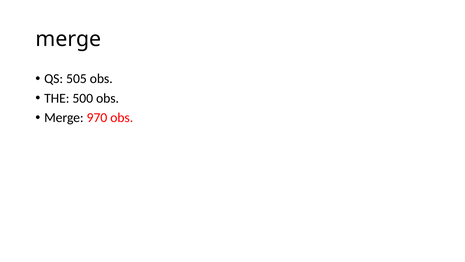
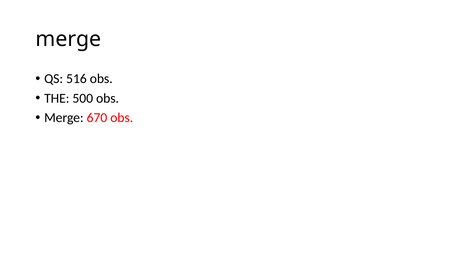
505: 505 -> 516 (76, 79)
970: 970 -> 670 (97, 118)
